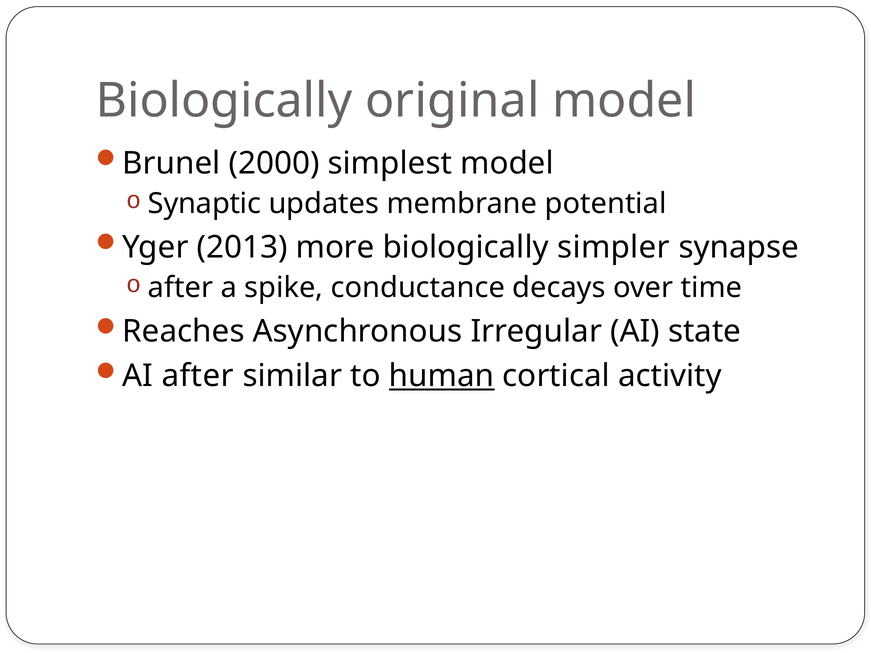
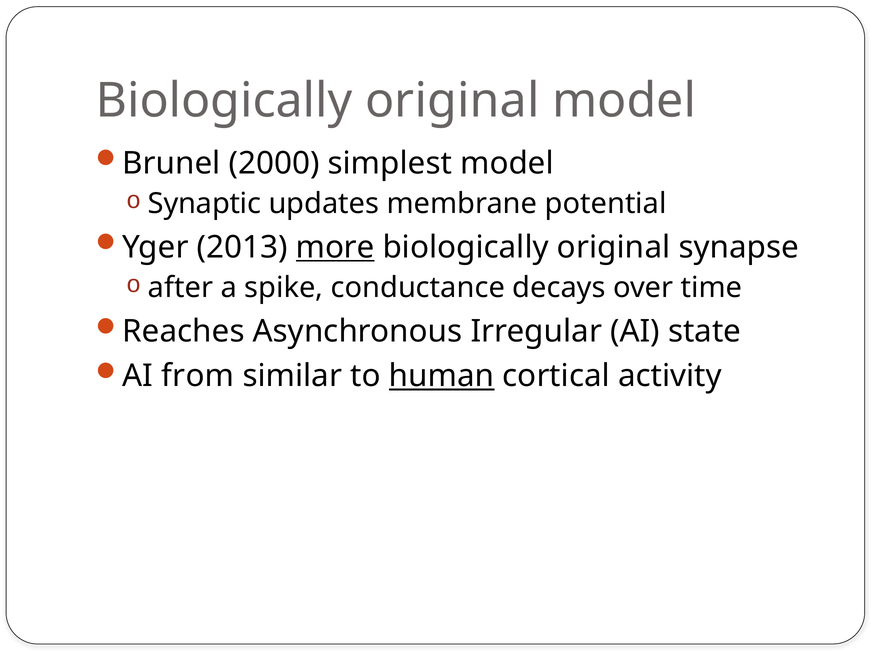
more underline: none -> present (335, 247)
simpler: simpler -> original (614, 247)
AI after: after -> from (198, 376)
